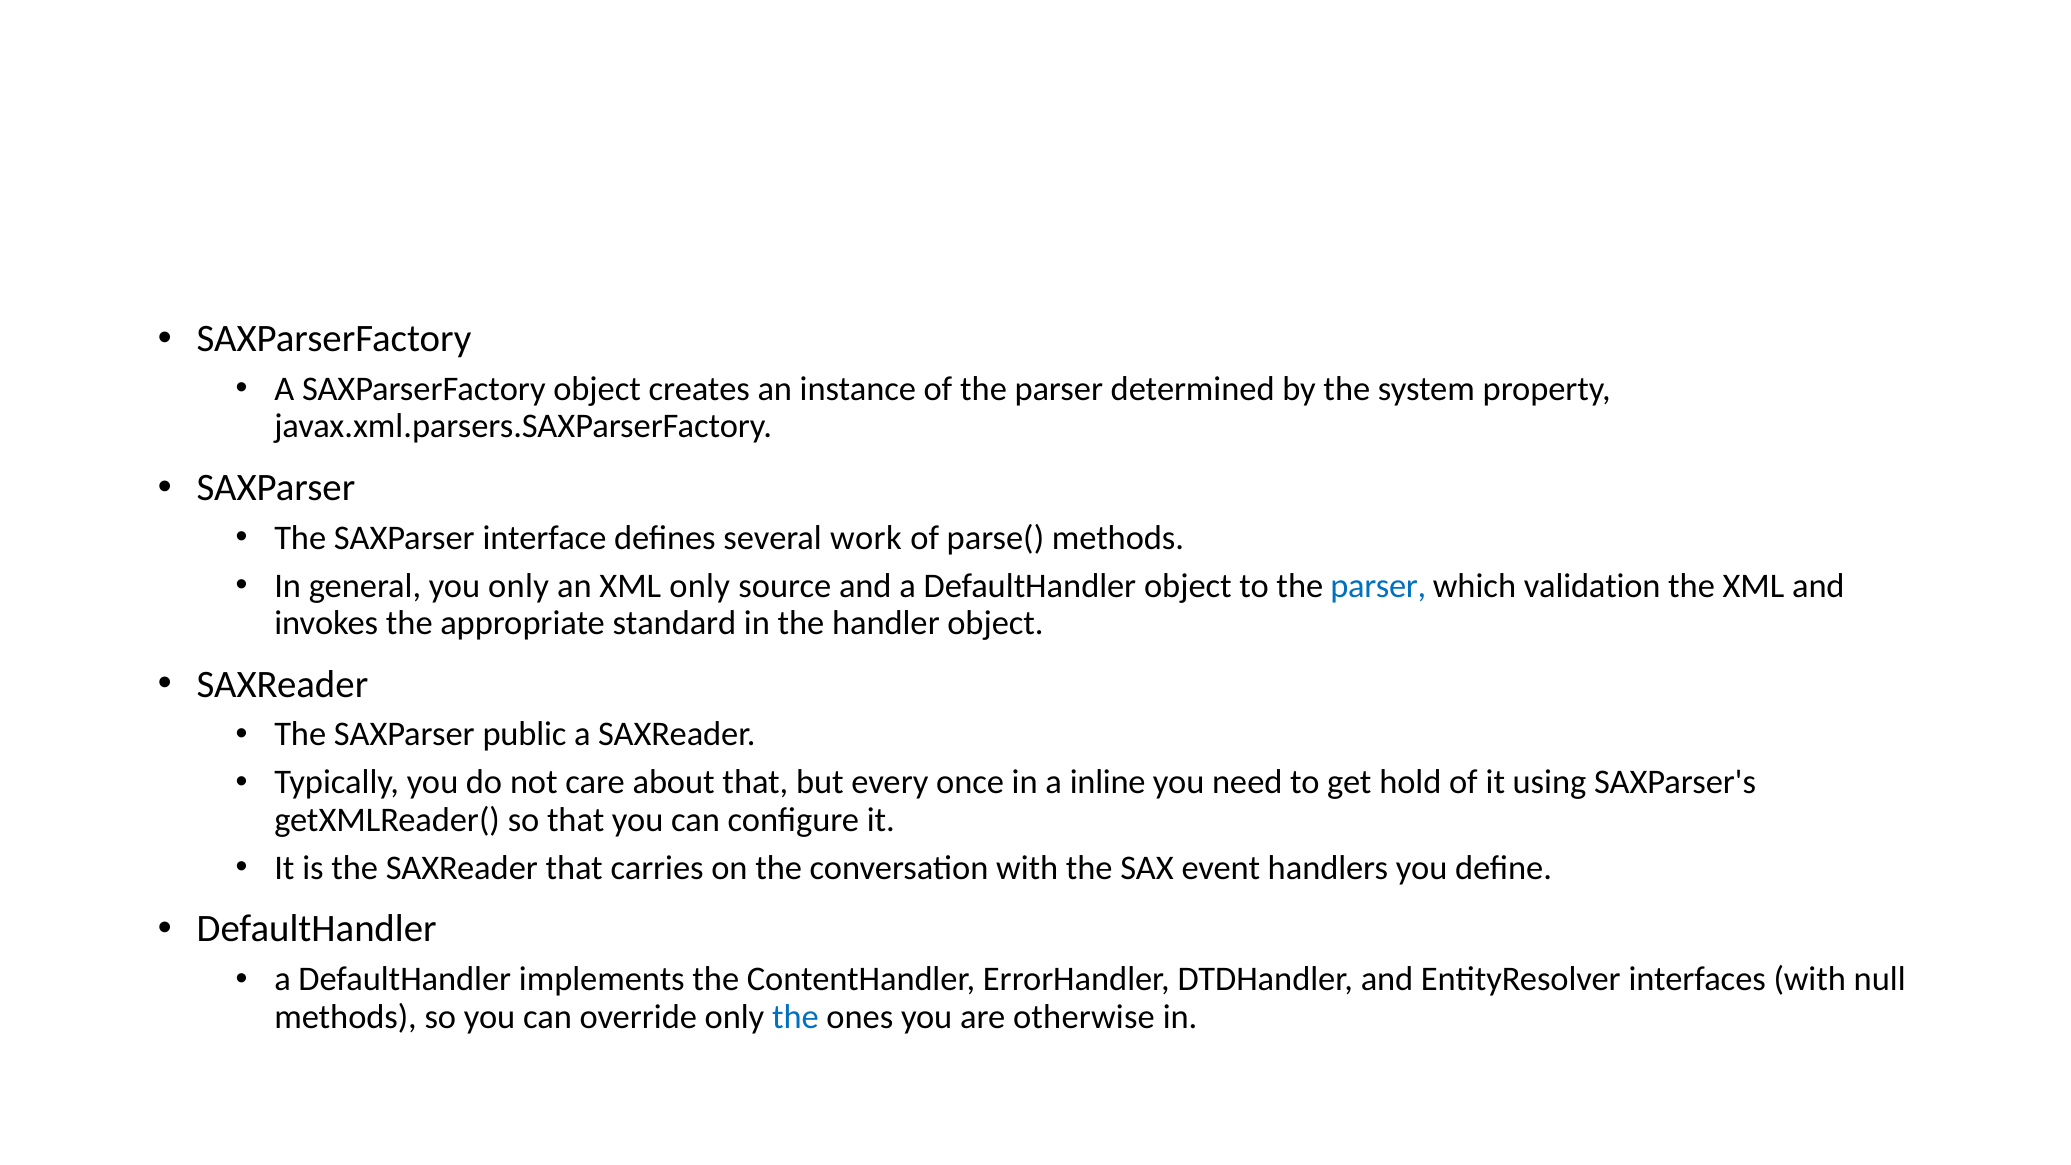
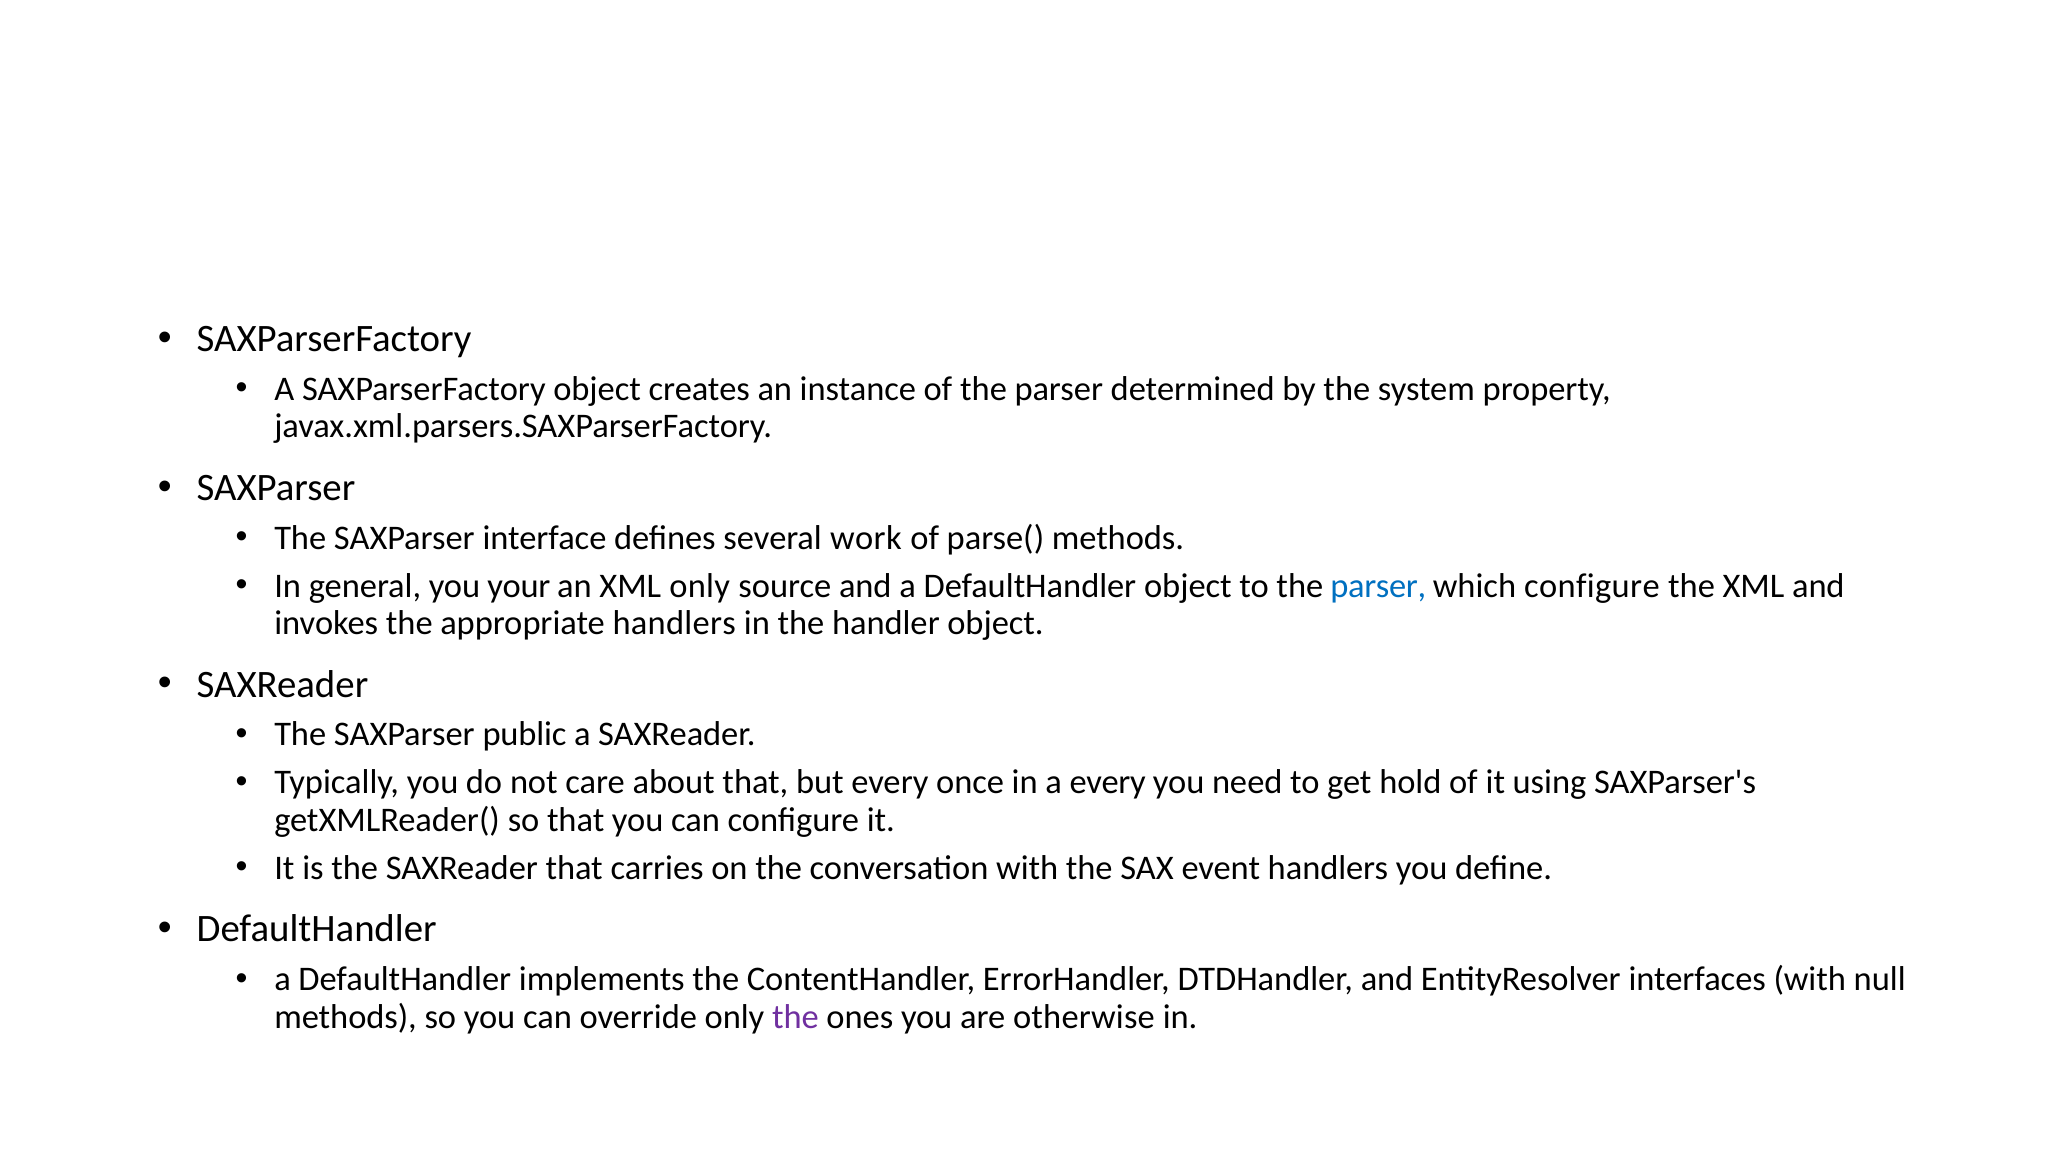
you only: only -> your (519, 586)
which validation: validation -> configure (1592, 586)
appropriate standard: standard -> handlers (674, 623)
a inline: inline -> every (1108, 783)
the colour: blue -> purple (795, 1017)
